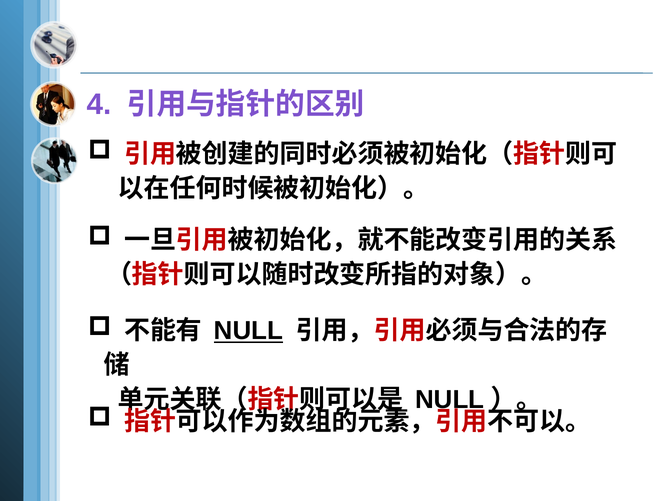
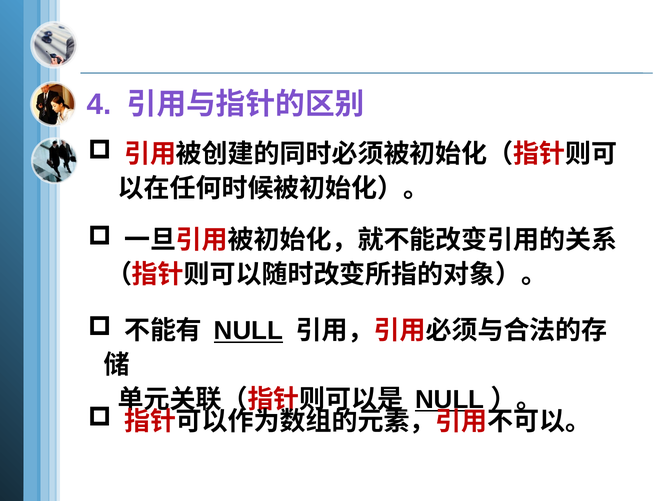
NULL underline: none -> present (450, 399)
